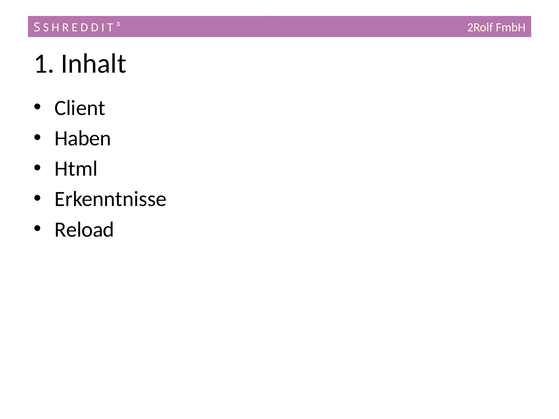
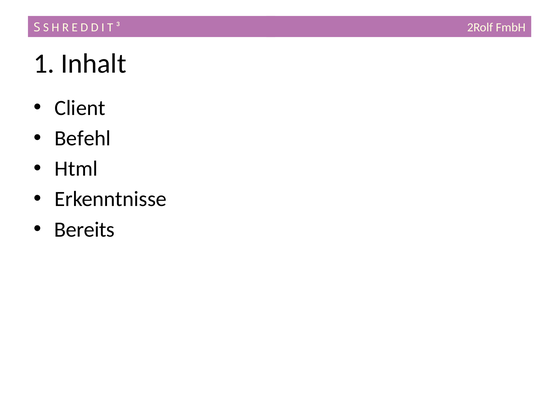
Haben: Haben -> Befehl (83, 138)
Reload: Reload -> Bereits (84, 230)
